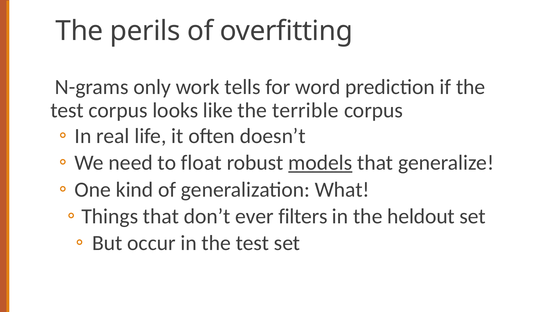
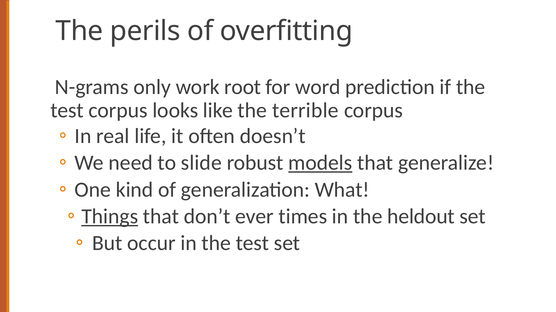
tells: tells -> root (243, 87)
float: float -> slide (201, 163)
Things underline: none -> present (110, 217)
filters: filters -> times (303, 217)
